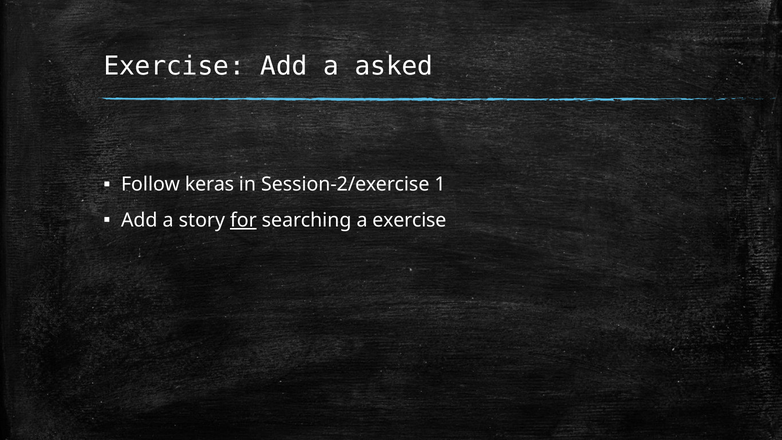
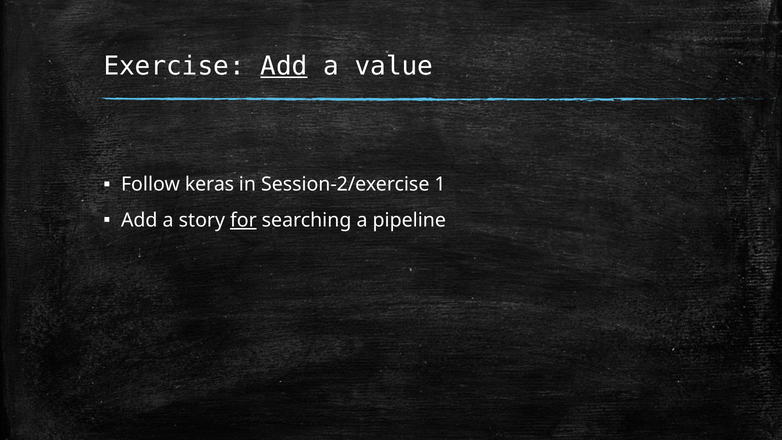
Add underline: none -> present (284, 66)
asked: asked -> value (394, 66)
a exercise: exercise -> pipeline (409, 220)
